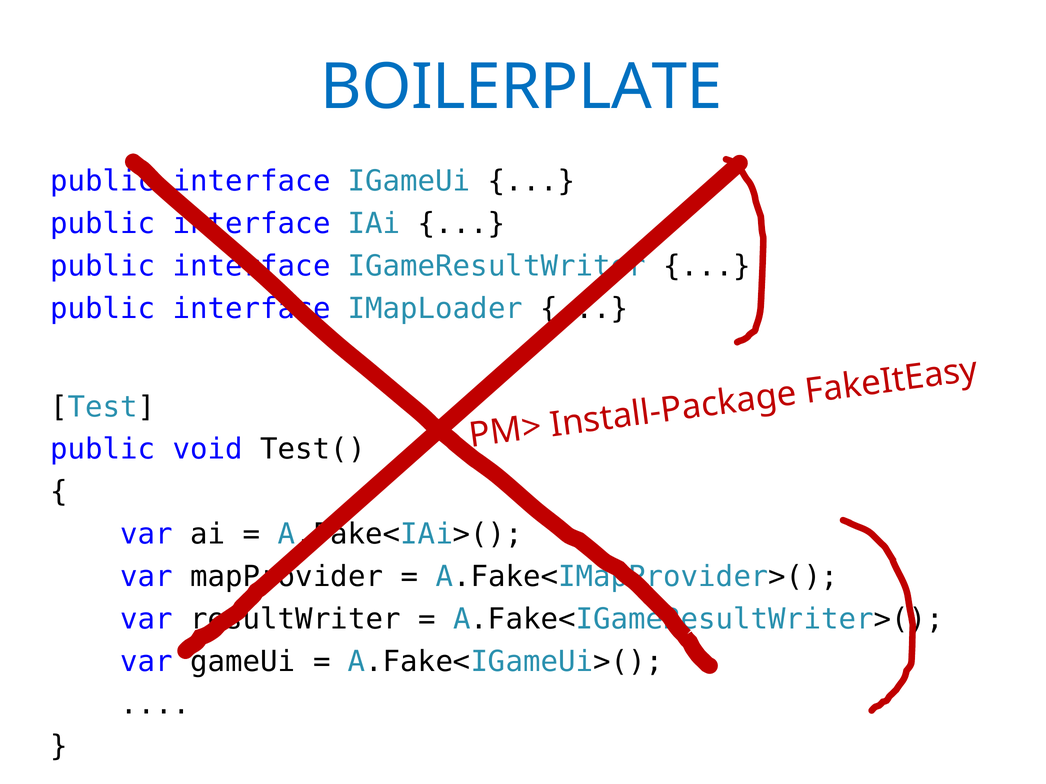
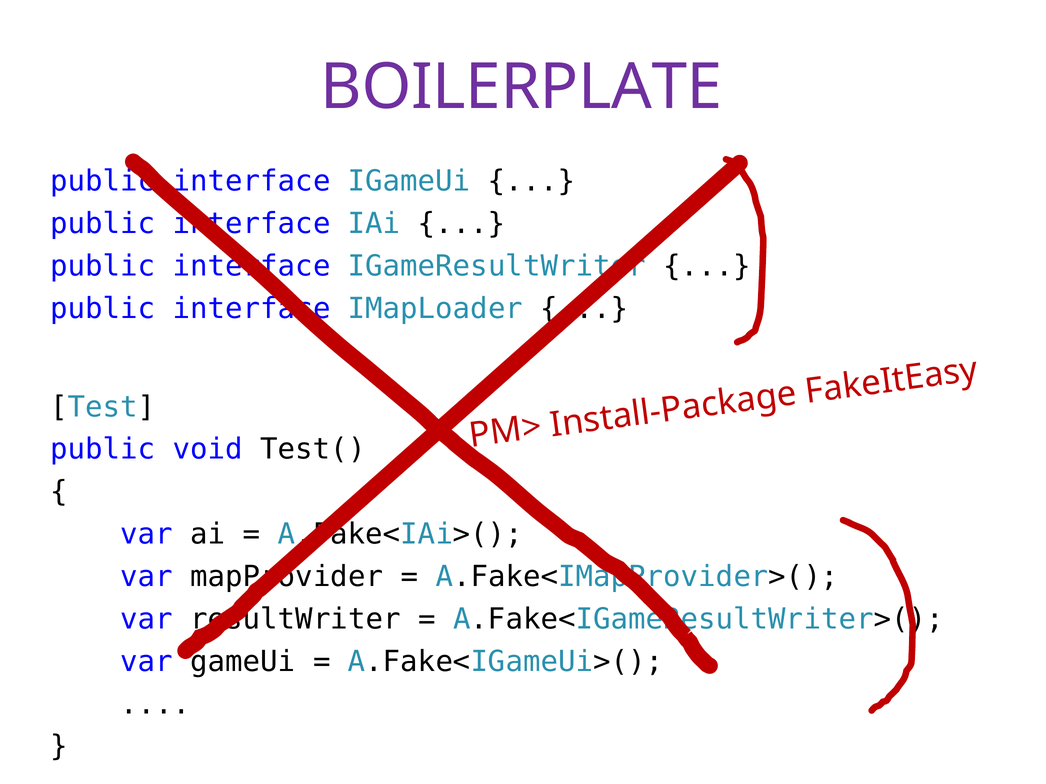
BOILERPLATE colour: blue -> purple (521, 87)
